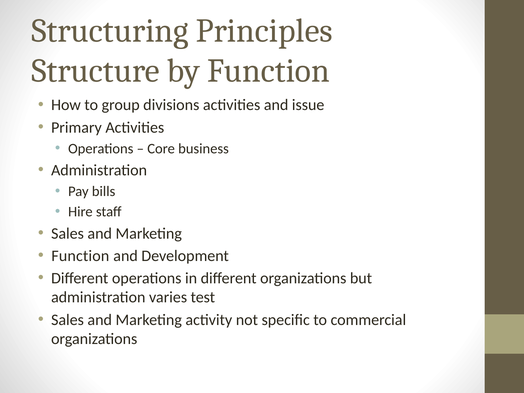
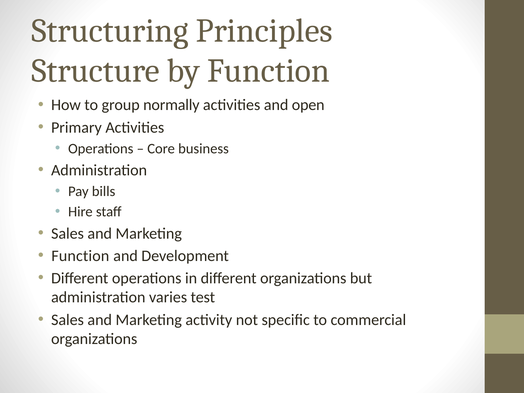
divisions: divisions -> normally (171, 105)
issue: issue -> open (308, 105)
